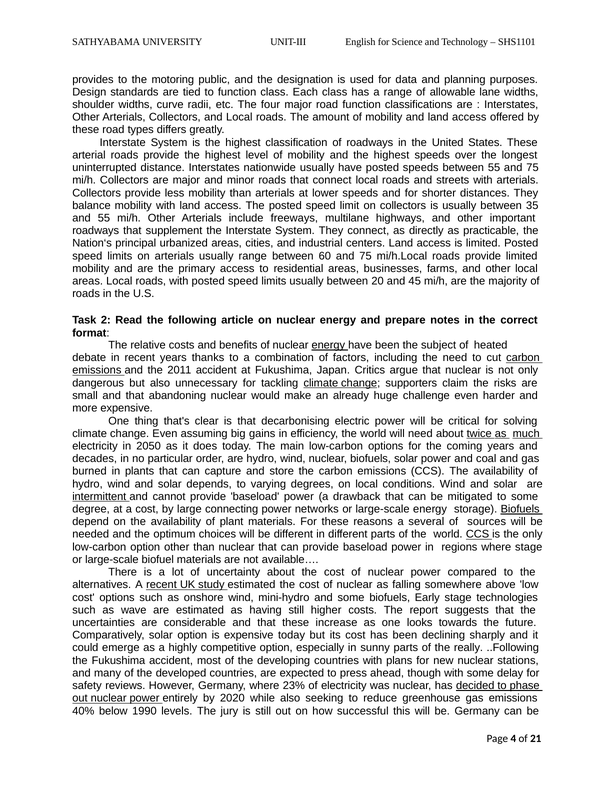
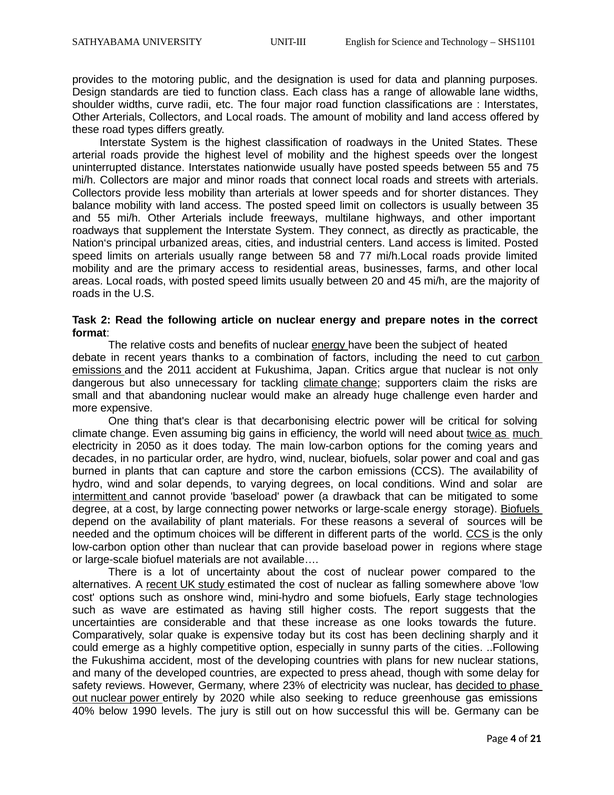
60: 60 -> 58 (325, 256)
75: 75 -> 77 (366, 256)
solar option: option -> quake (192, 635)
the really: really -> cities (468, 647)
